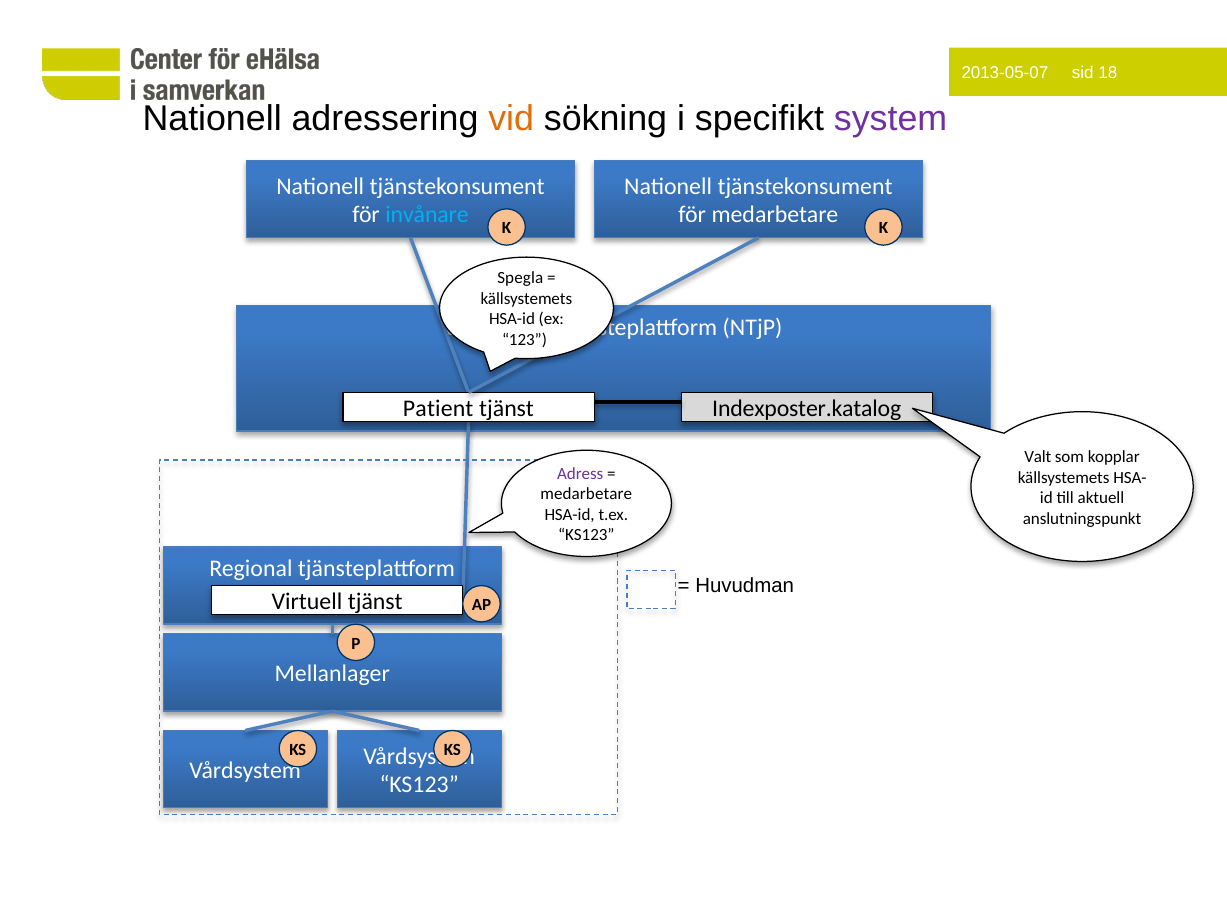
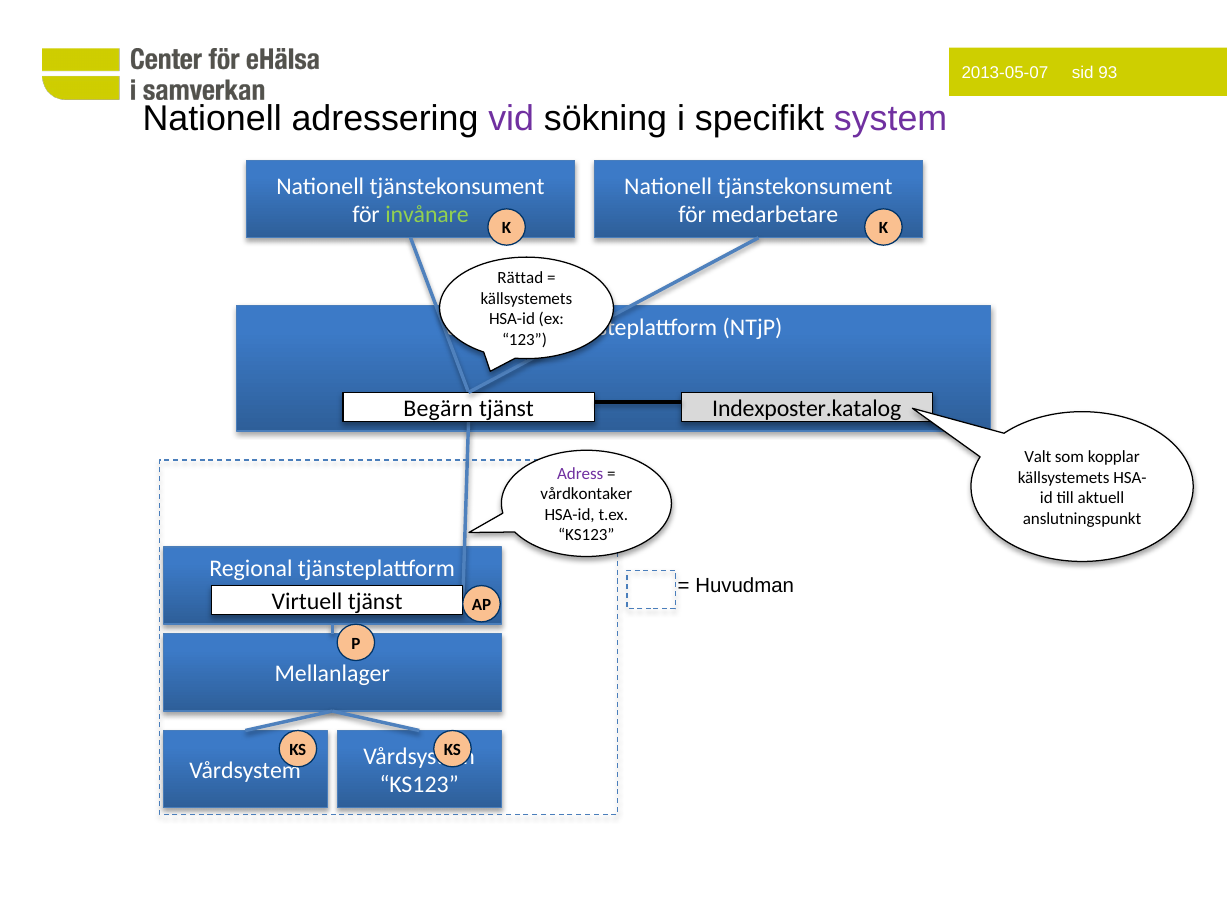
18: 18 -> 93 (1108, 73)
vid colour: orange -> purple (511, 118)
invånare colour: light blue -> light green (427, 215)
Spegla: Spegla -> Rättad (520, 278)
Patient: Patient -> Begärn (438, 409)
medarbetare: medarbetare -> vårdkontaker (586, 494)
